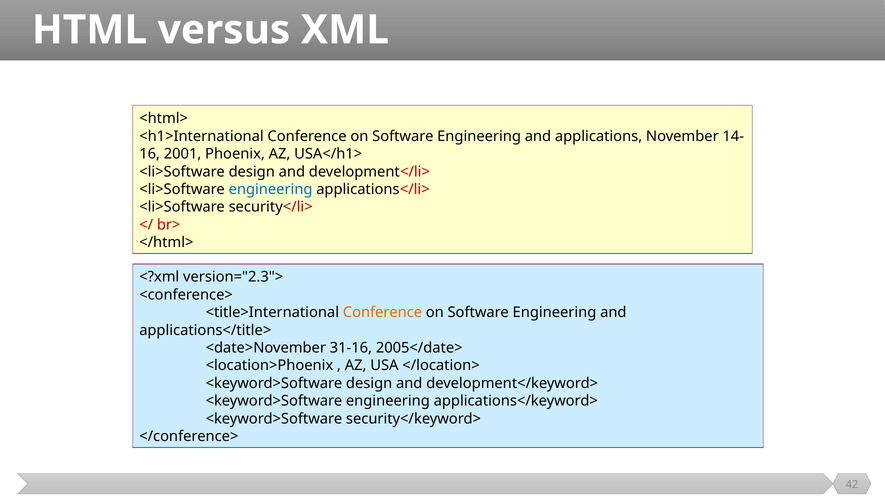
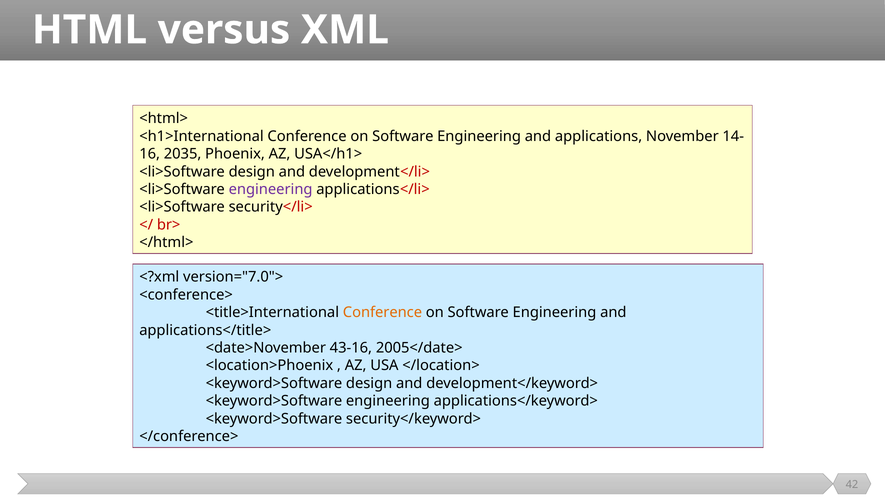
2001: 2001 -> 2035 (183, 154)
engineering colour: blue -> purple (271, 189)
version="2.3">: version="2.3"> -> version="7.0"> (233, 277)
31-16: 31-16 -> 43-16 (351, 348)
